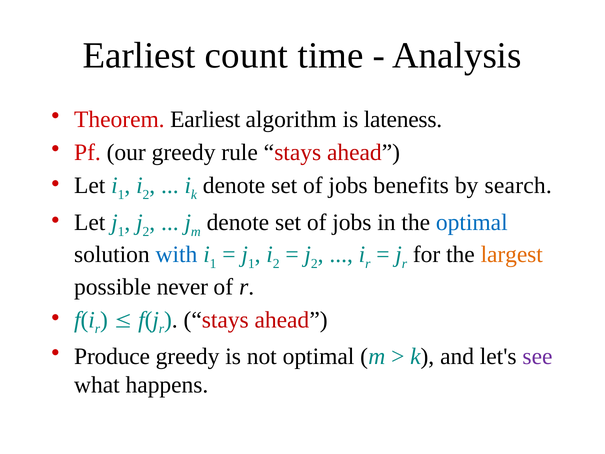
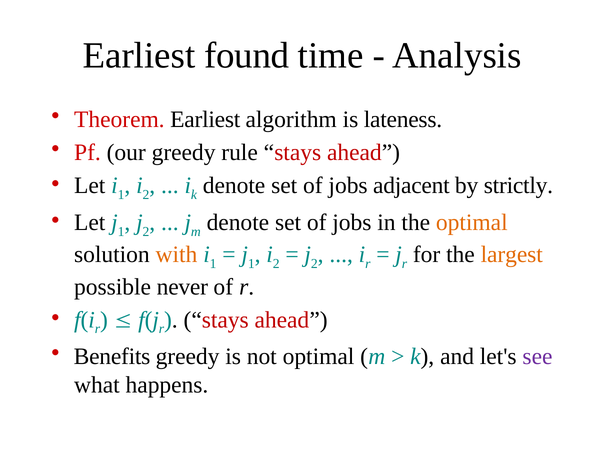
count: count -> found (247, 56)
benefits: benefits -> adjacent (411, 186)
search: search -> strictly (518, 186)
optimal colour: blue -> orange (472, 222)
with colour: blue -> orange (176, 255)
Produce: Produce -> Benefits (112, 356)
